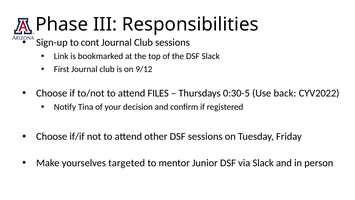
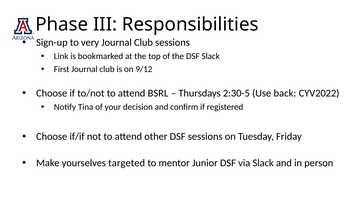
cont: cont -> very (90, 42)
FILES: FILES -> BSRL (158, 93)
0:30-5: 0:30-5 -> 2:30-5 (236, 93)
